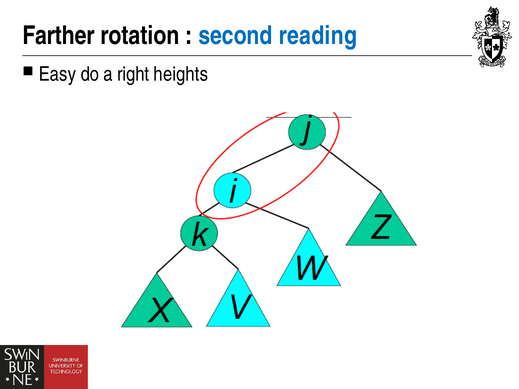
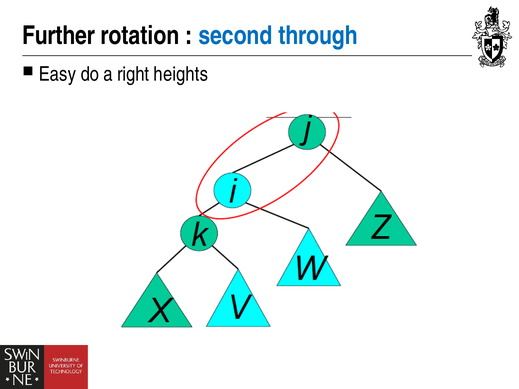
Farther: Farther -> Further (59, 36)
reading: reading -> through (318, 36)
